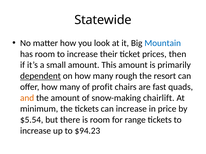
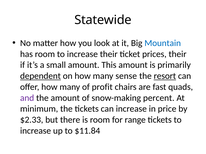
prices then: then -> their (178, 54)
rough: rough -> sense (126, 76)
resort underline: none -> present (165, 76)
and colour: orange -> purple (27, 98)
chairlift: chairlift -> percent (159, 98)
$5.54: $5.54 -> $2.33 (32, 120)
$94.23: $94.23 -> $11.84 (87, 131)
